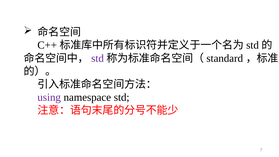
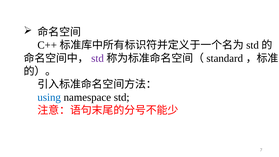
using colour: purple -> blue (49, 97)
